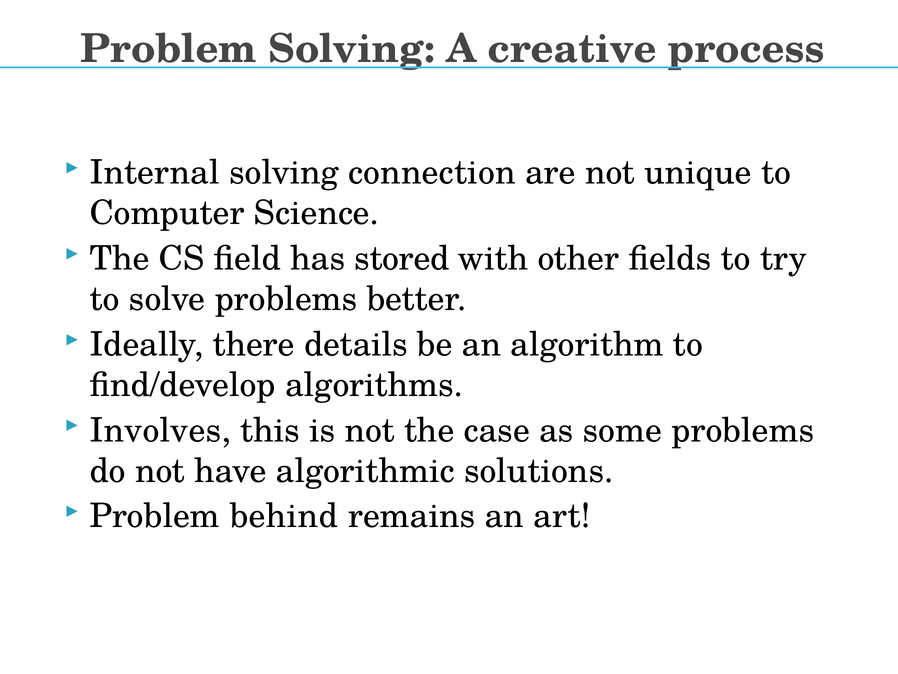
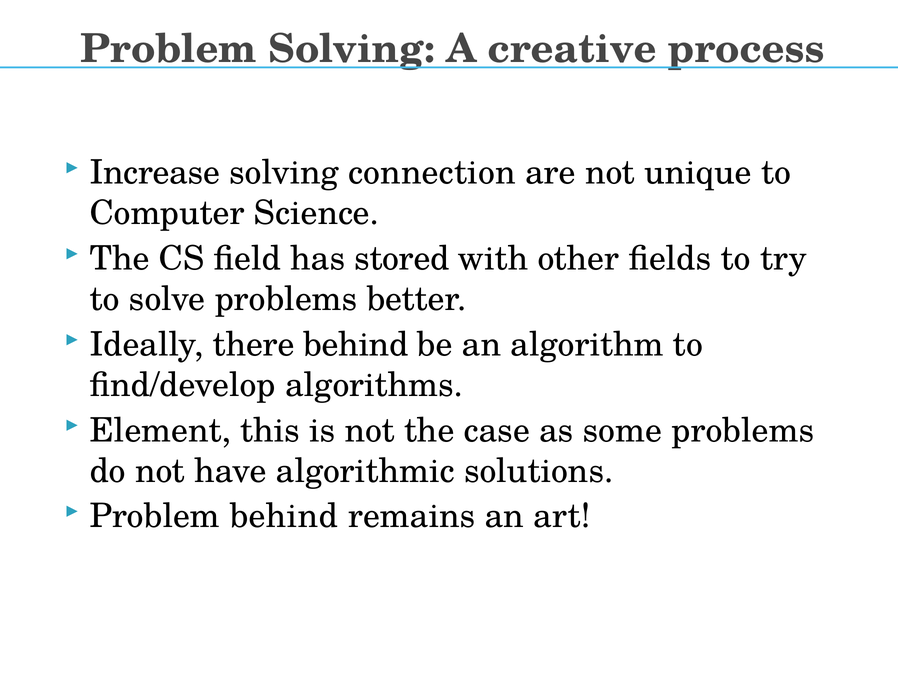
Internal: Internal -> Increase (155, 172)
there details: details -> behind (356, 344)
Involves: Involves -> Element (160, 430)
